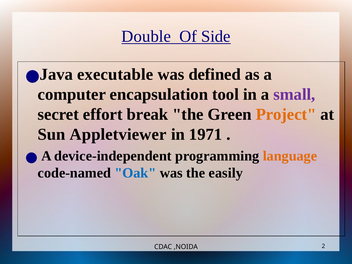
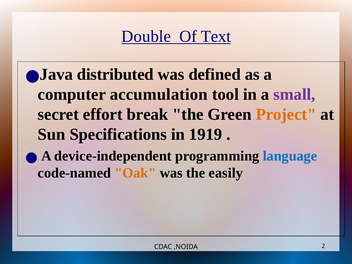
Side: Side -> Text (216, 36)
executable: executable -> distributed (115, 74)
encapsulation: encapsulation -> accumulation (159, 94)
Appletviewer: Appletviewer -> Specifications (118, 134)
1971: 1971 -> 1919 (206, 134)
language colour: orange -> blue (290, 156)
Oak colour: blue -> orange (135, 173)
